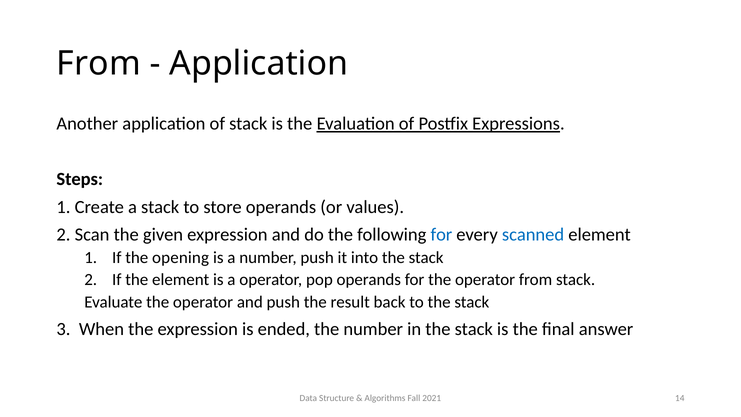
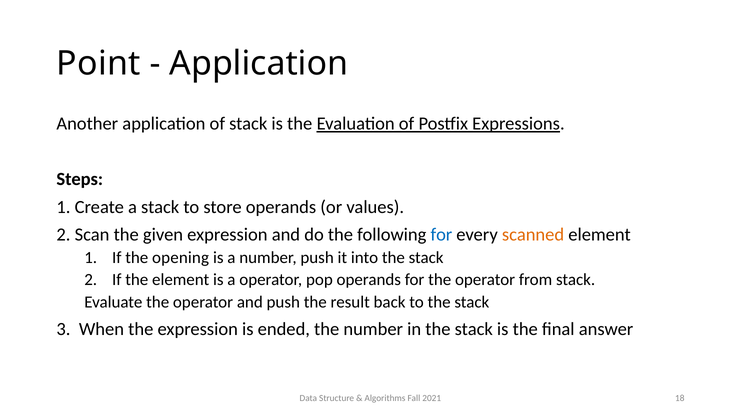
From: From -> Point (99, 64)
scanned colour: blue -> orange (533, 235)
14: 14 -> 18 (680, 398)
